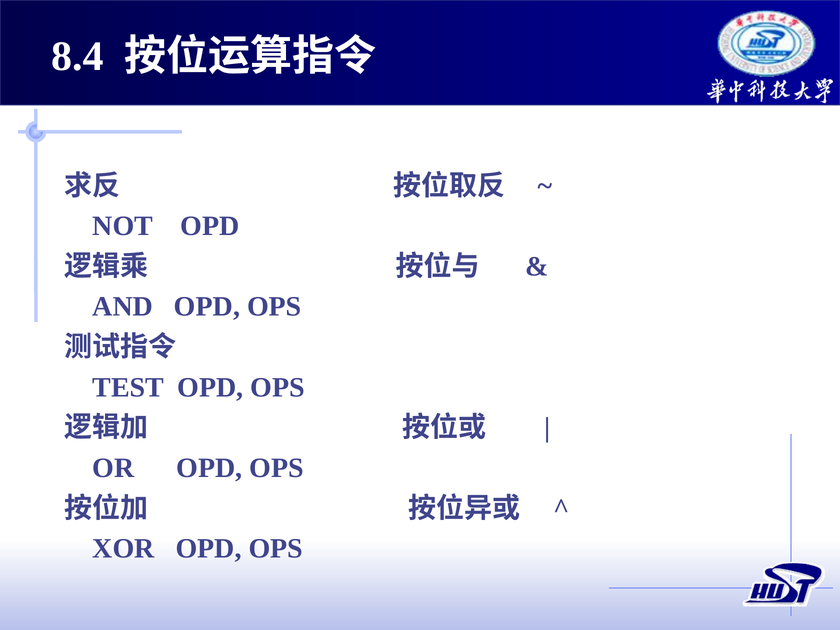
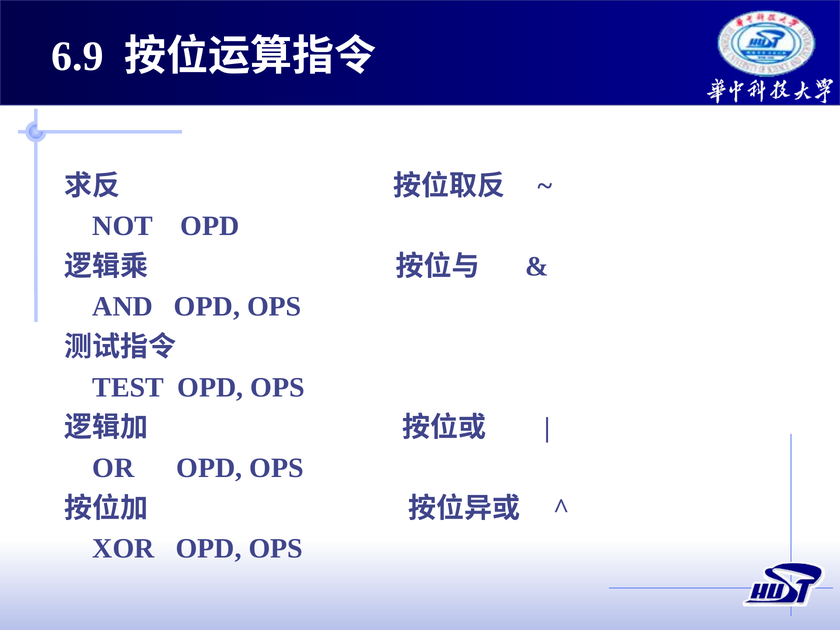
8.4: 8.4 -> 6.9 (78, 56)
